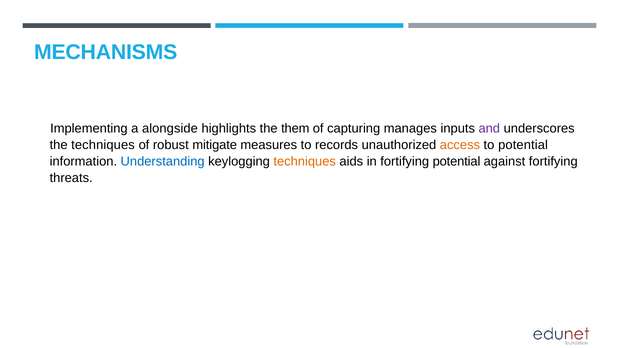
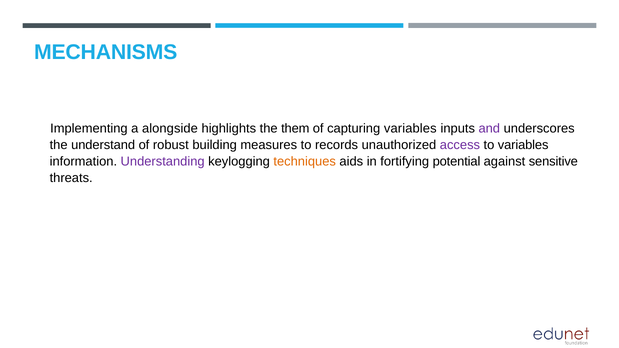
capturing manages: manages -> variables (410, 129)
the techniques: techniques -> understand (103, 145)
mitigate: mitigate -> building (215, 145)
access colour: orange -> purple (460, 145)
to potential: potential -> variables (523, 145)
Understanding colour: blue -> purple (163, 162)
against fortifying: fortifying -> sensitive (553, 162)
